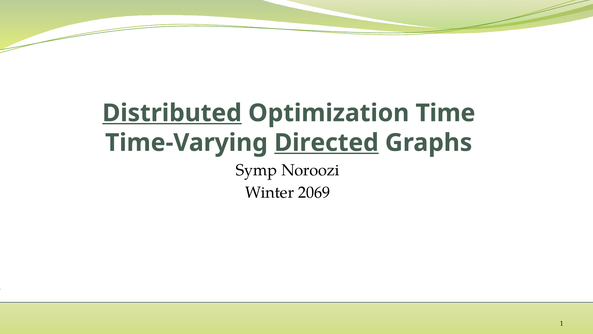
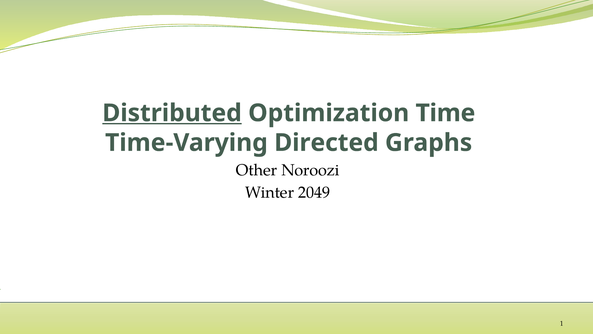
Directed underline: present -> none (326, 143)
Symp: Symp -> Other (257, 170)
2069: 2069 -> 2049 (314, 192)
